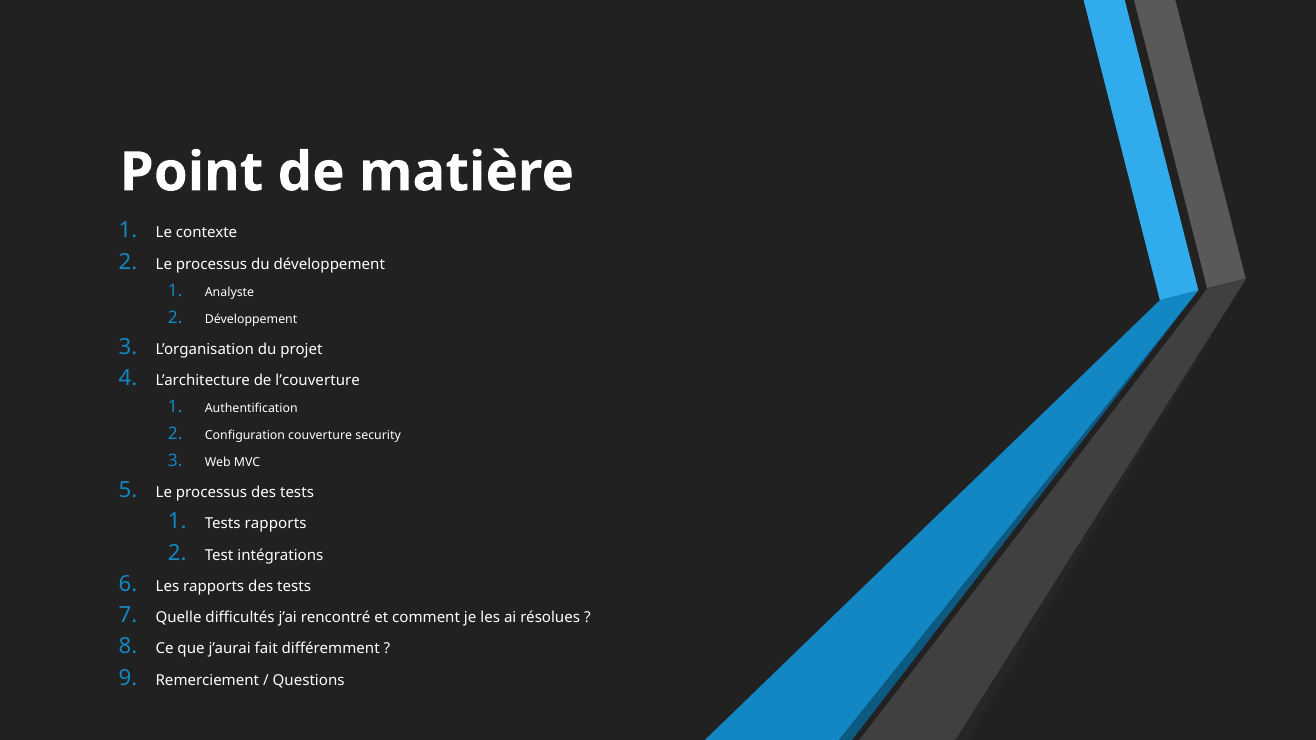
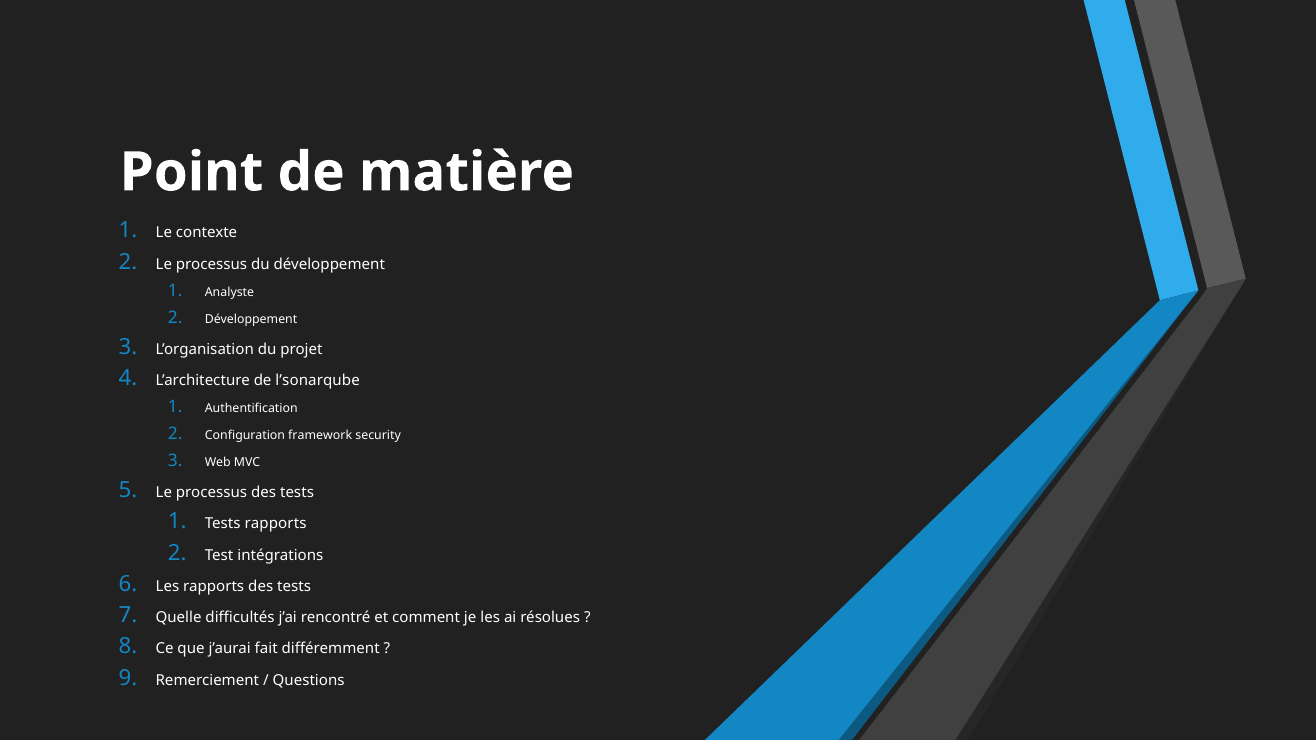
l’couverture: l’couverture -> l’sonarqube (318, 381)
couverture: couverture -> framework (320, 436)
